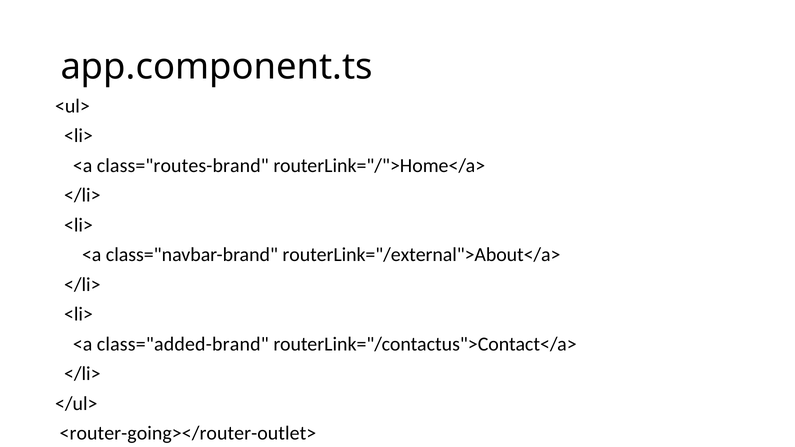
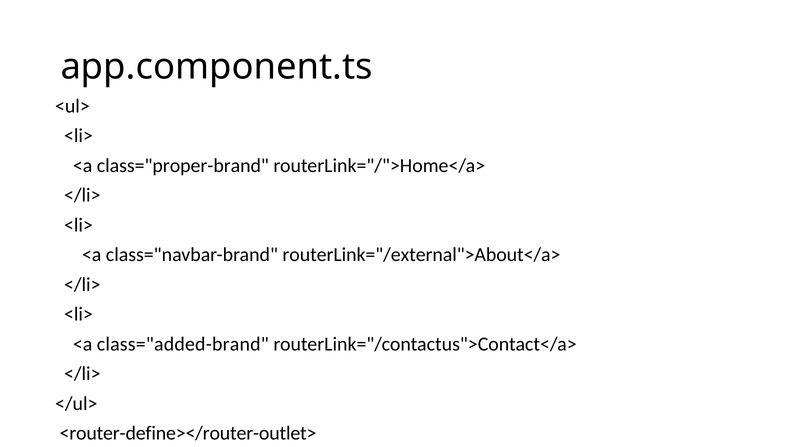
class="routes-brand: class="routes-brand -> class="proper-brand (183, 166)
<router-going></router-outlet>: <router-going></router-outlet> -> <router-define></router-outlet> (188, 433)
